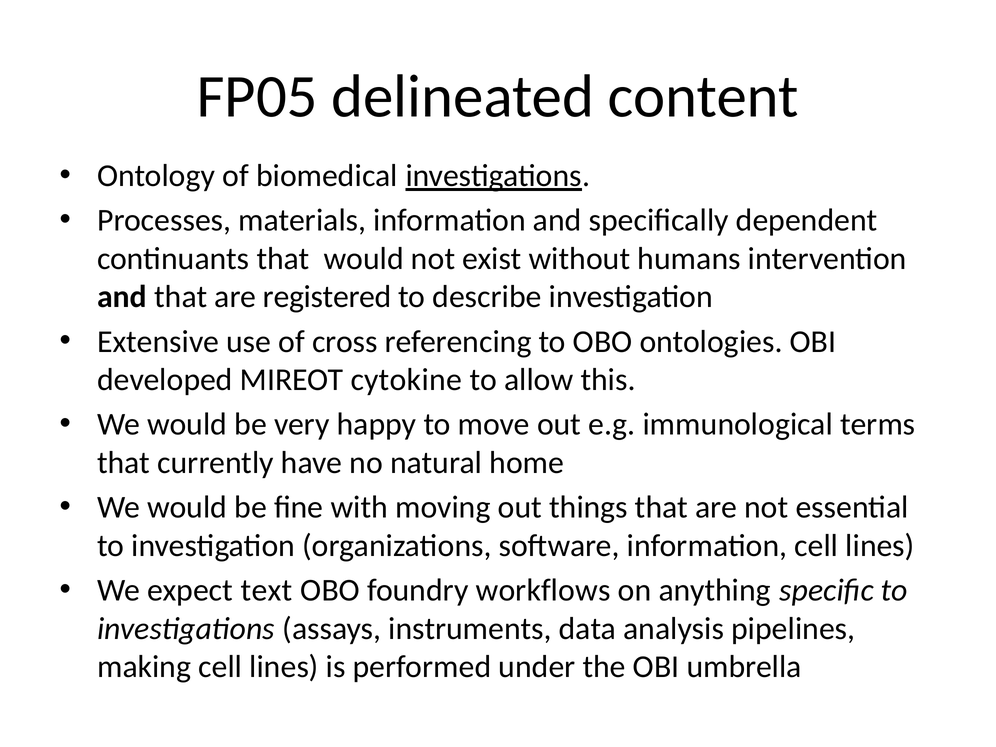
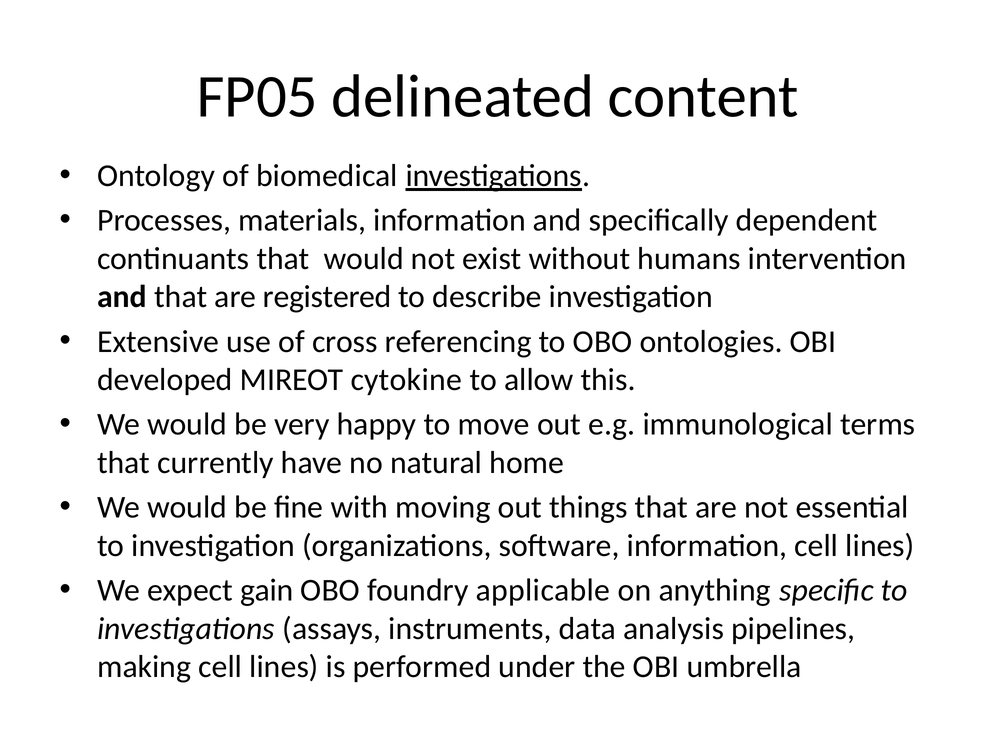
text: text -> gain (267, 590)
workflows: workflows -> applicable (543, 590)
